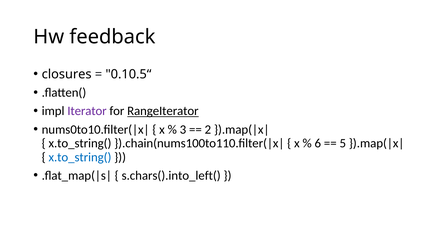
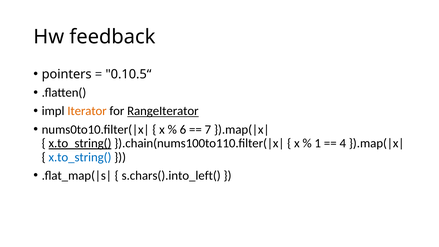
closures: closures -> pointers (67, 74)
Iterator colour: purple -> orange (87, 111)
3: 3 -> 6 (183, 129)
2: 2 -> 7 (208, 129)
x.to_string( underline: none -> present (80, 143)
6: 6 -> 1 (318, 143)
5: 5 -> 4 (343, 143)
